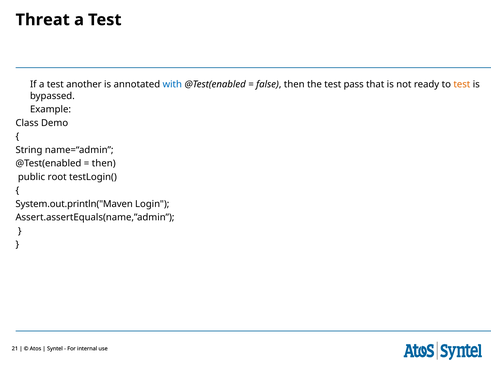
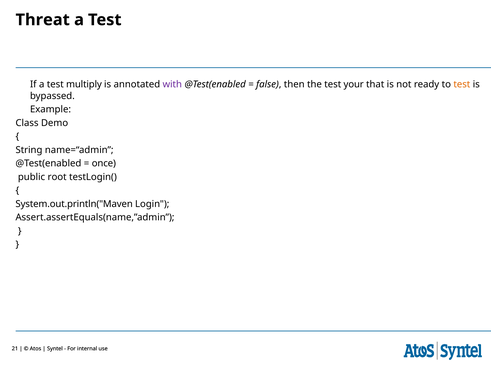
another: another -> multiply (84, 84)
with colour: blue -> purple (172, 84)
pass: pass -> your (354, 84)
then: then -> once (104, 164)
